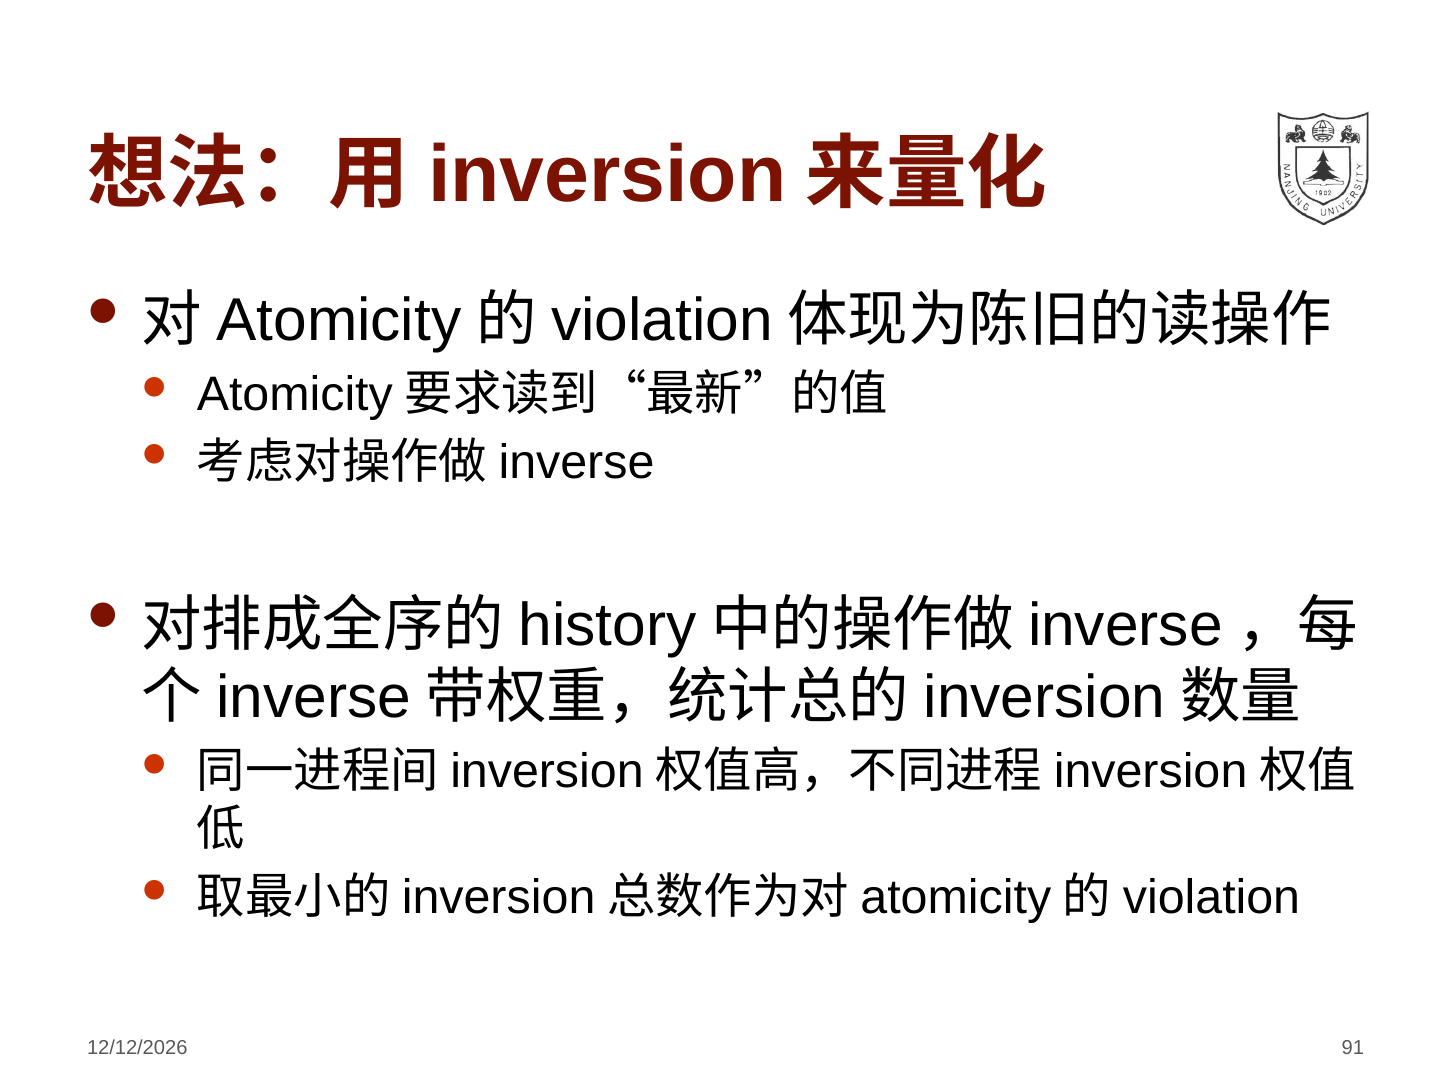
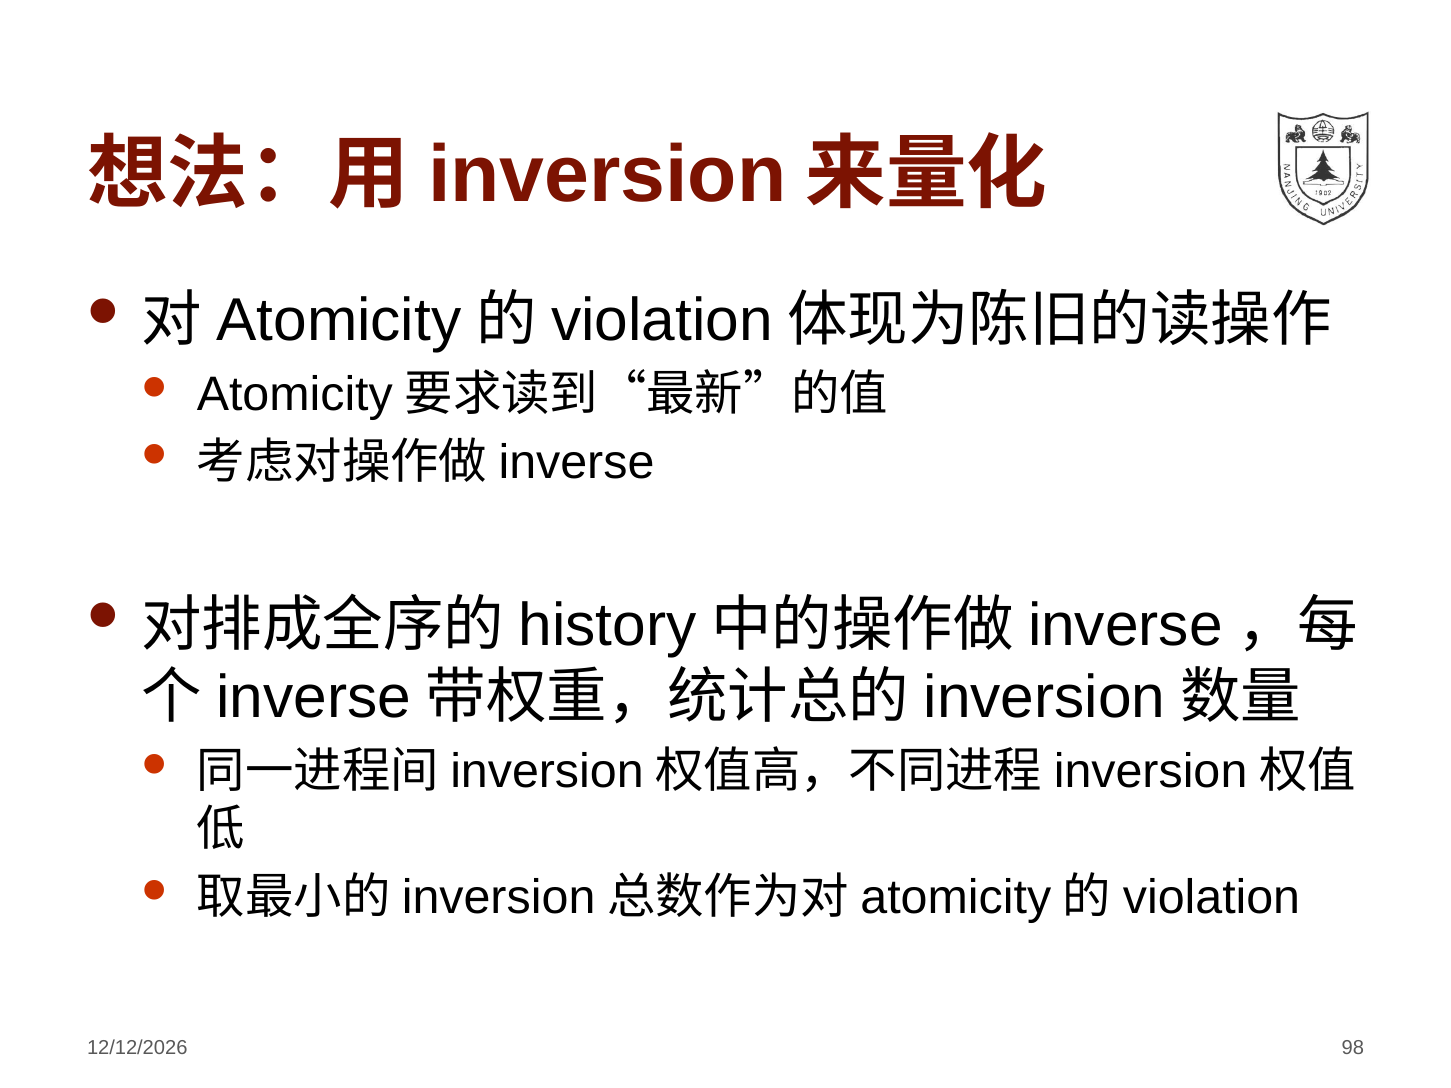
91: 91 -> 98 (1353, 1048)
